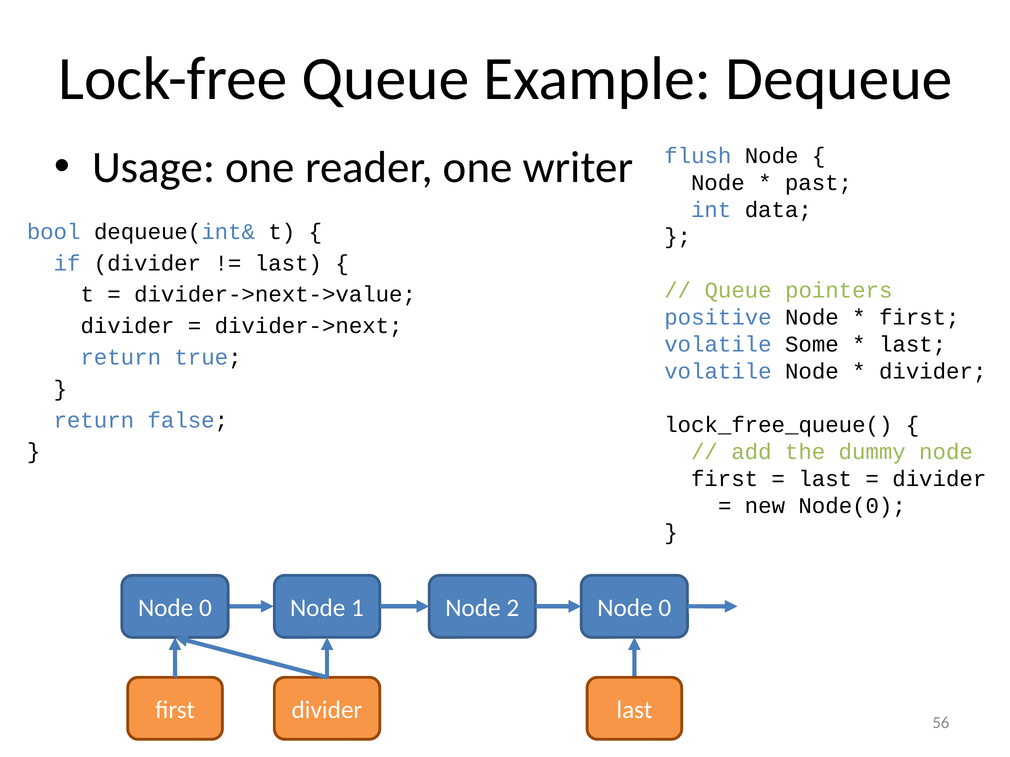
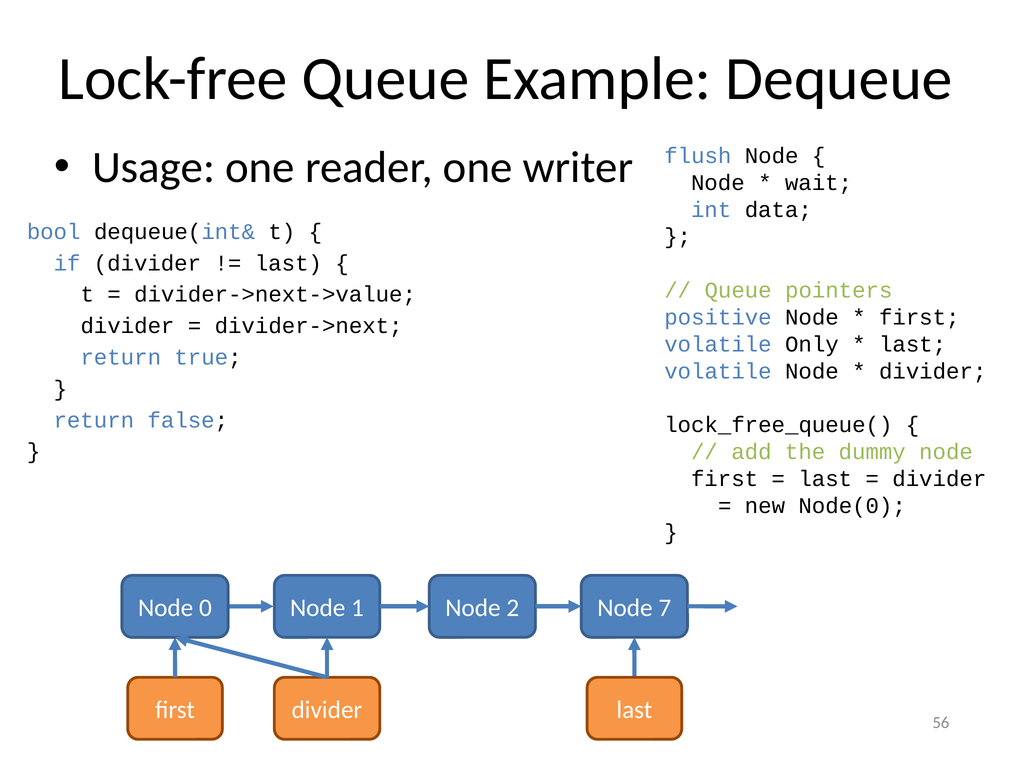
past: past -> wait (819, 183)
Some: Some -> Only (812, 344)
2 Node 0: 0 -> 7 (665, 608)
